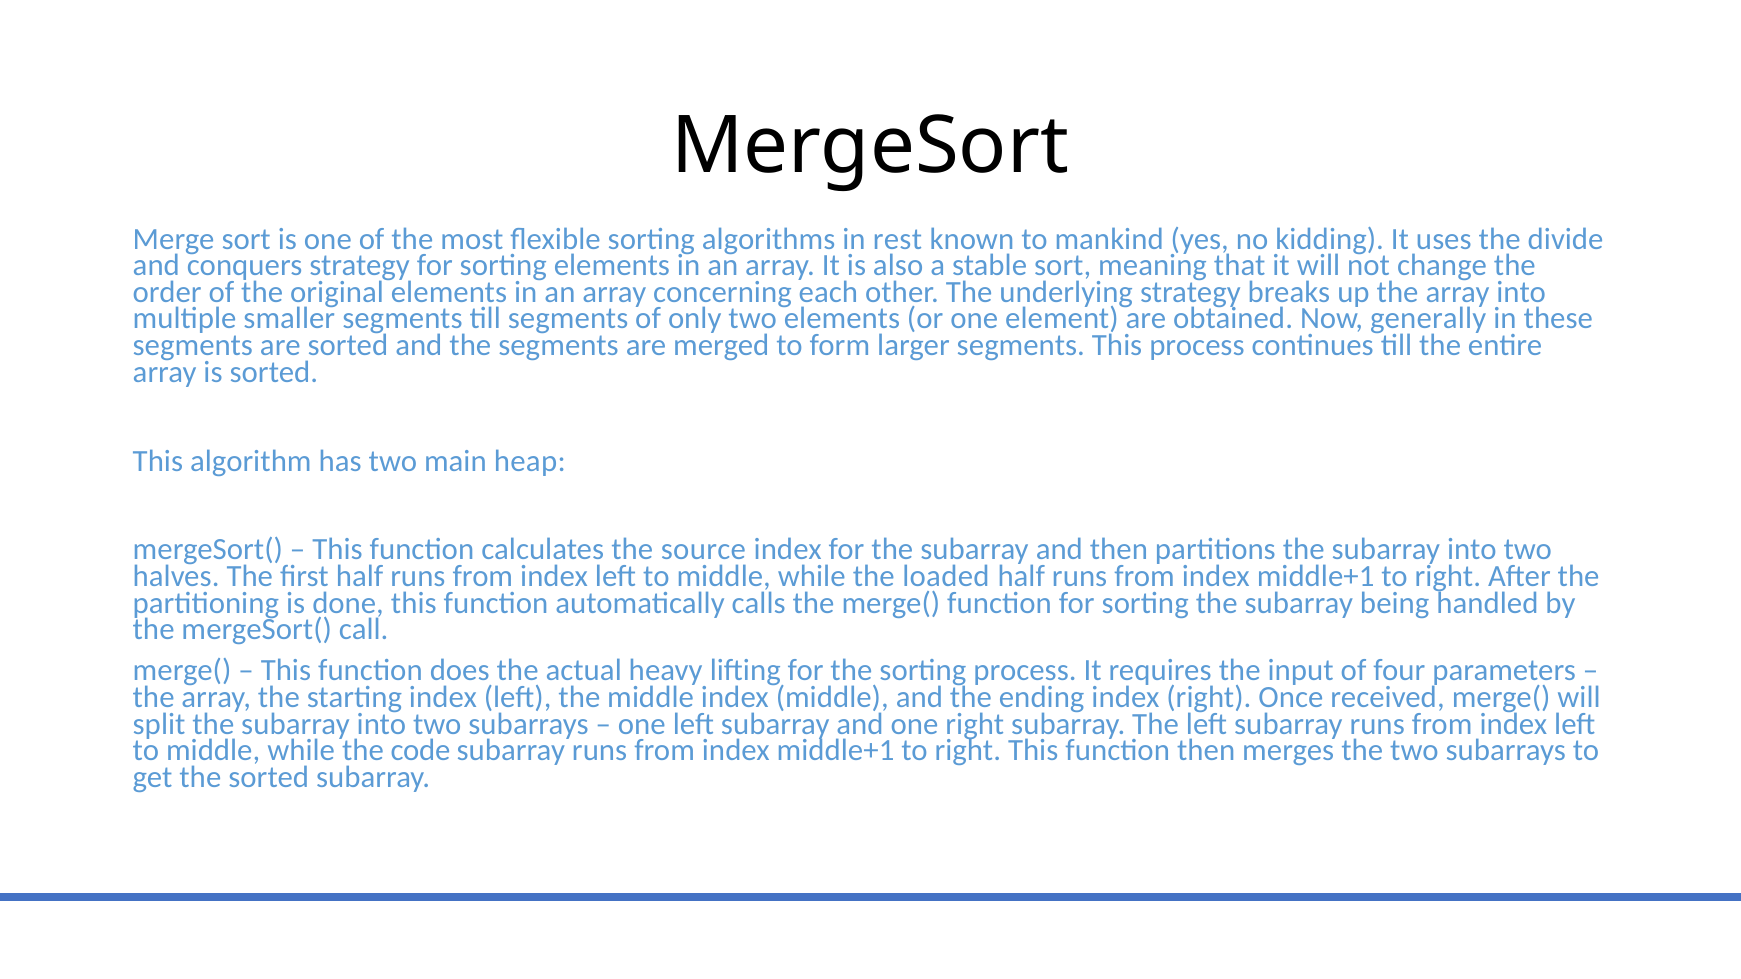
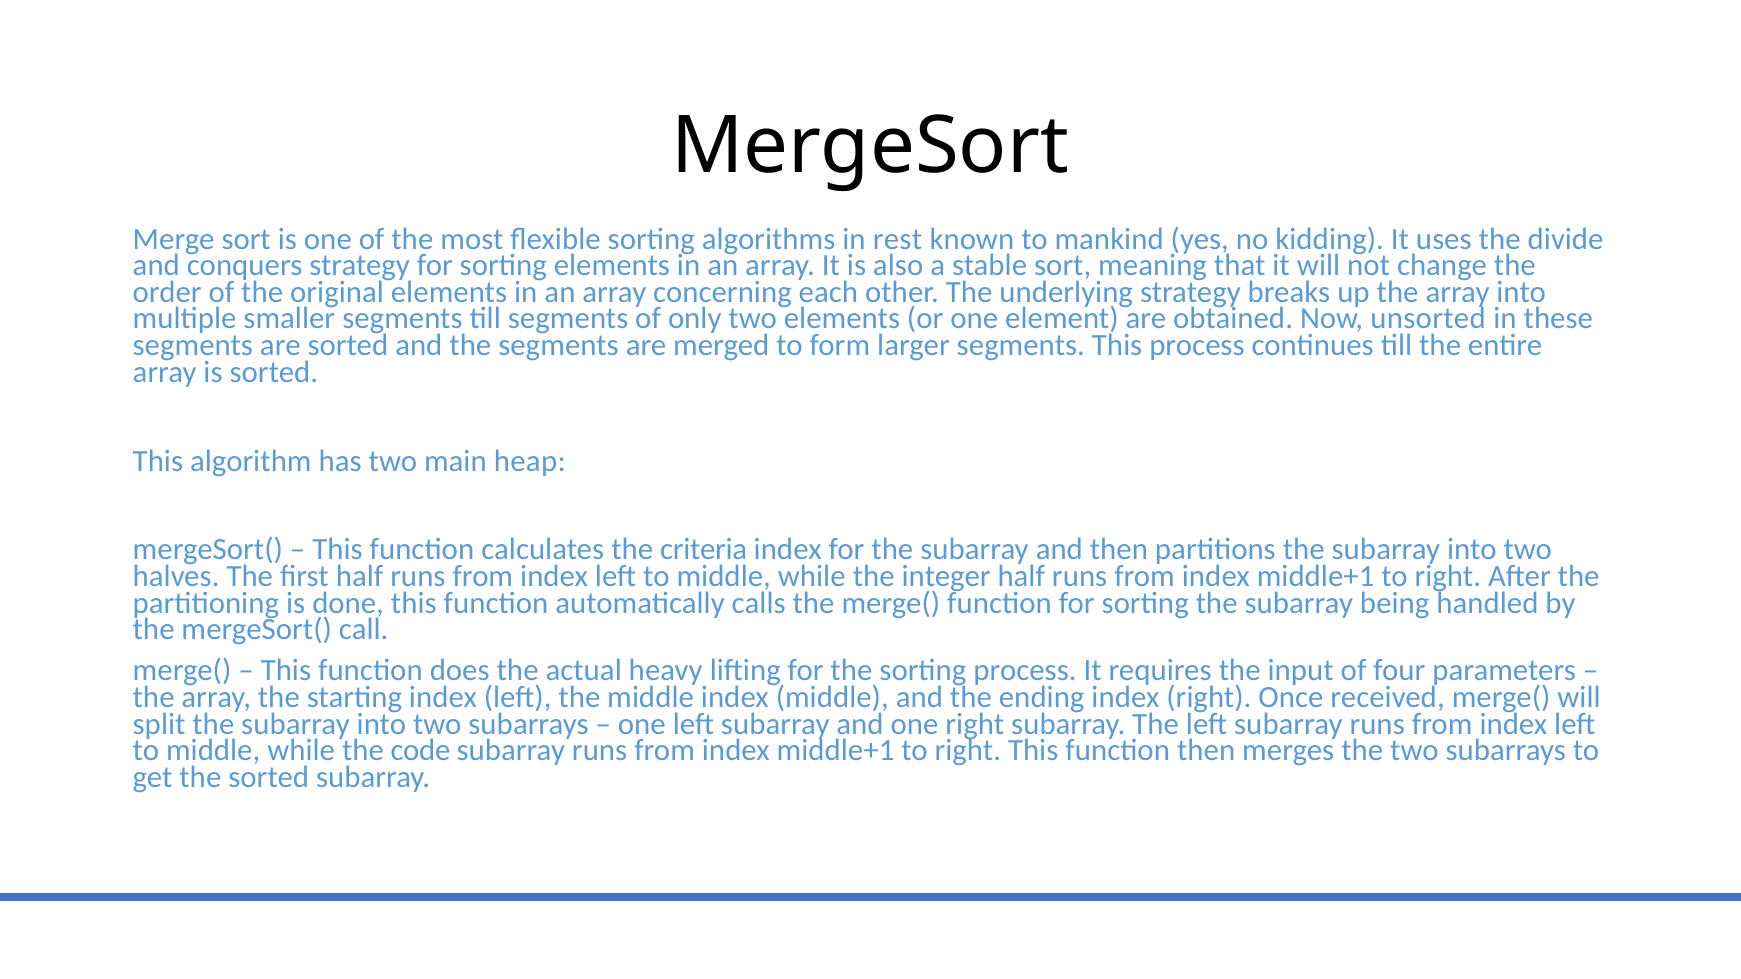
generally: generally -> unsorted (1428, 319)
source: source -> criteria (704, 550)
loaded: loaded -> integer (946, 577)
